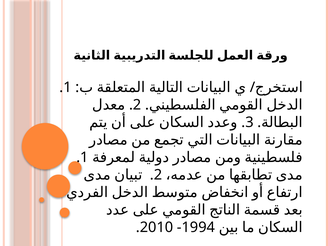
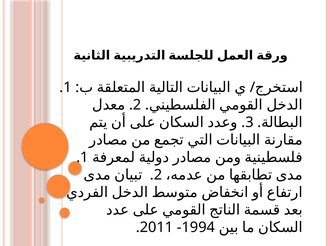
2010: 2010 -> 2011 (157, 227)
